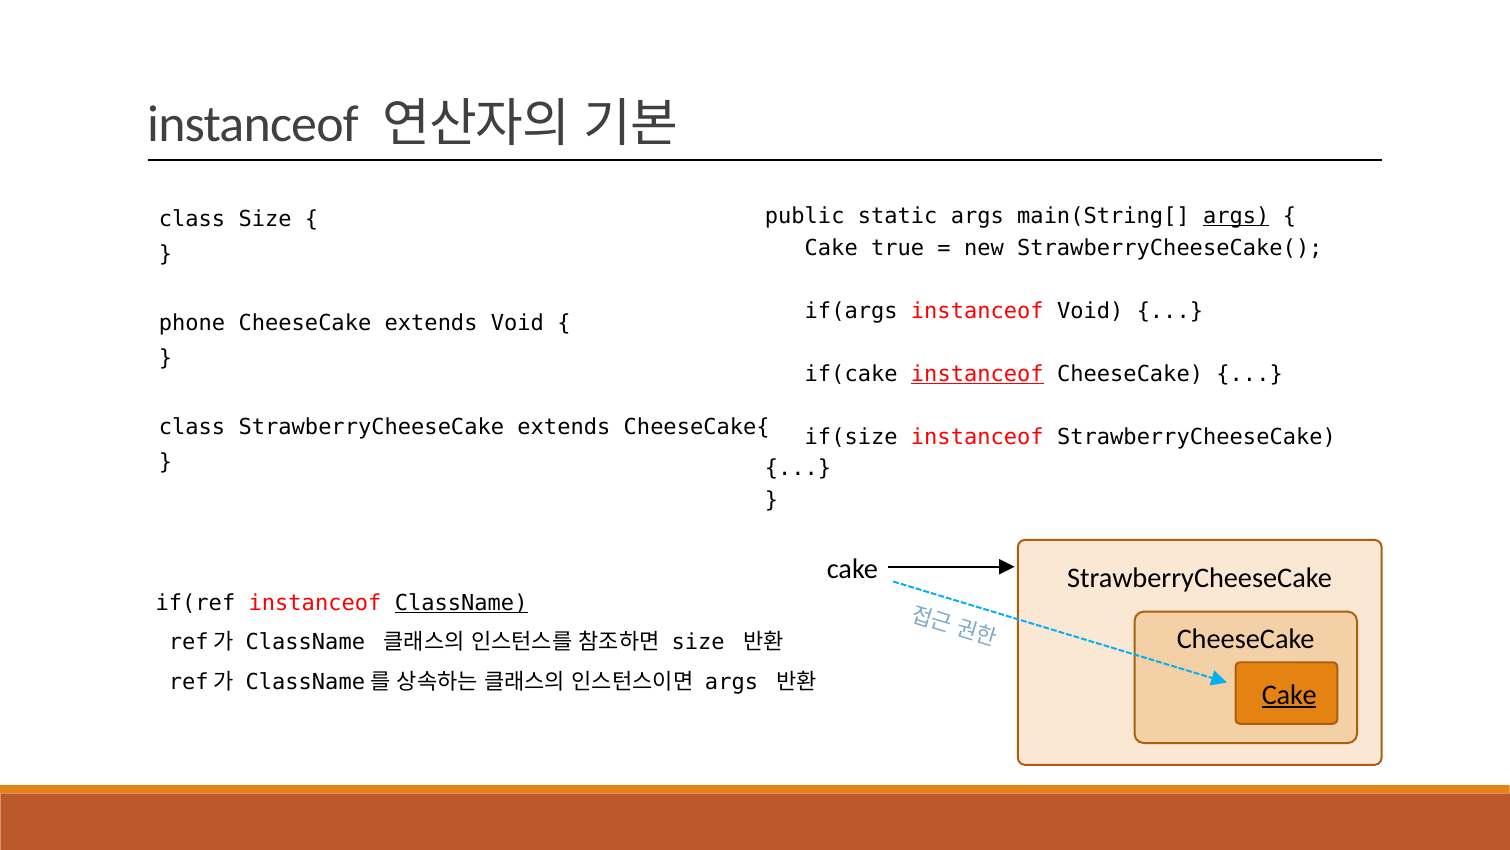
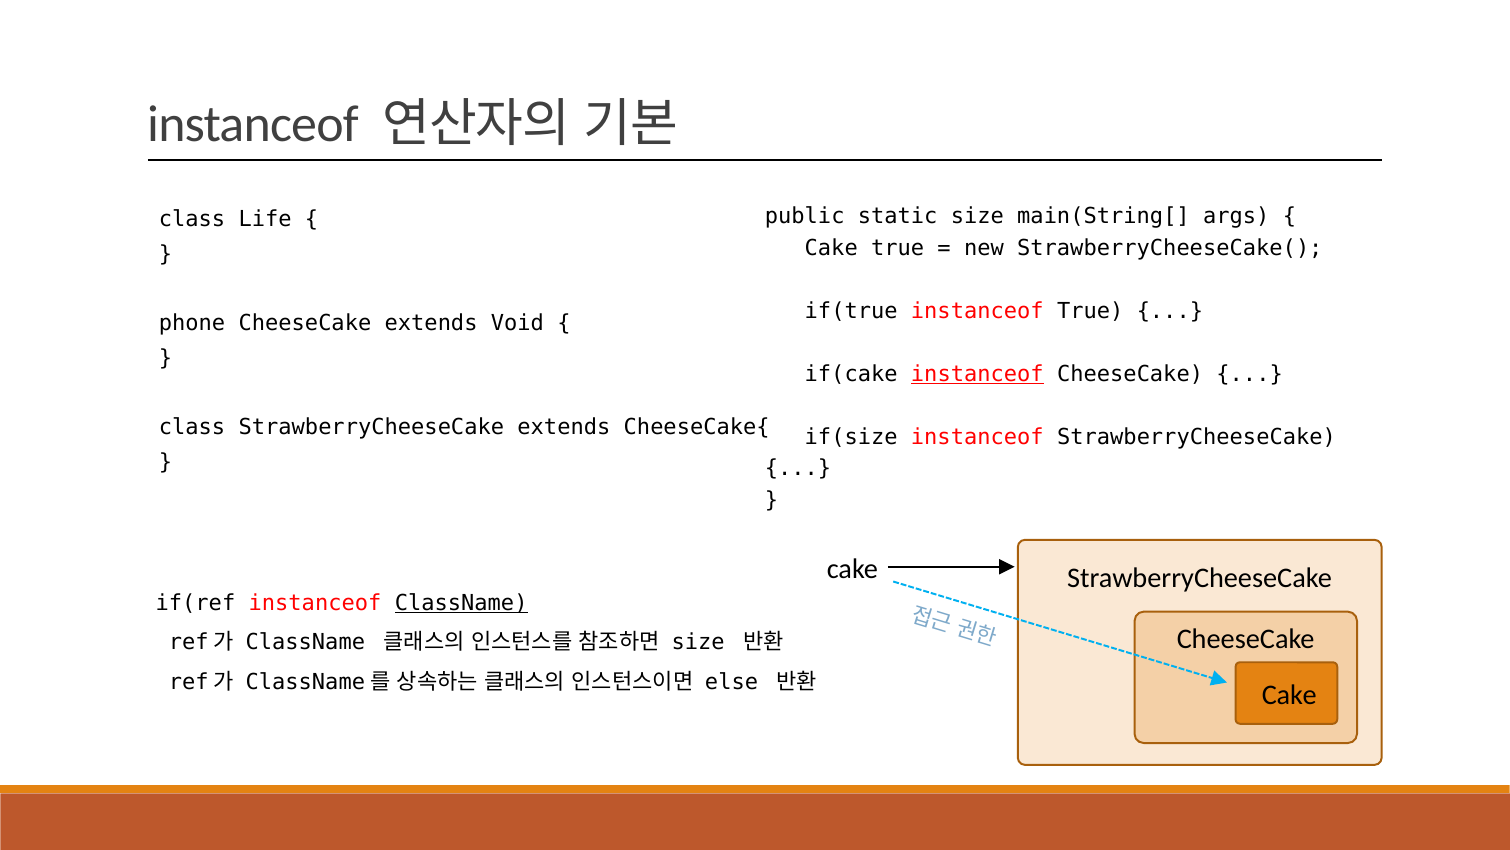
static args: args -> size (977, 216)
args underline: present -> none (1236, 216)
class Size: Size -> Life (265, 219)
if(args: if(args -> if(true (851, 311)
instanceof Void: Void -> True (1090, 311)
args: args -> else (732, 682)
Cake underline: present -> none (1289, 694)
